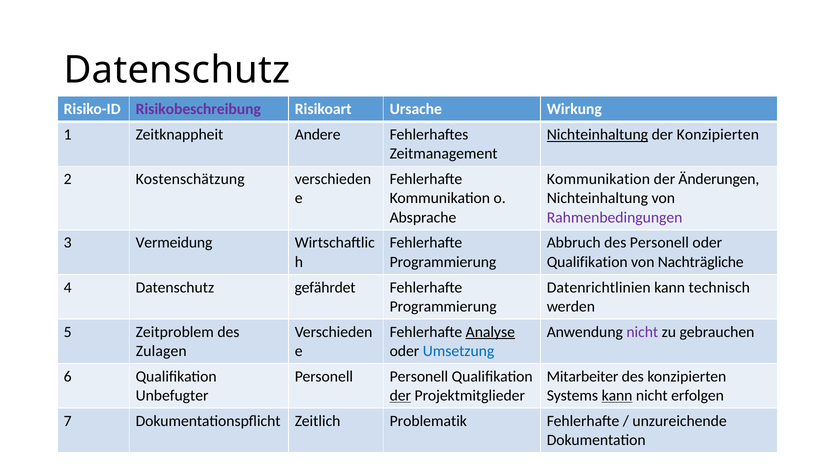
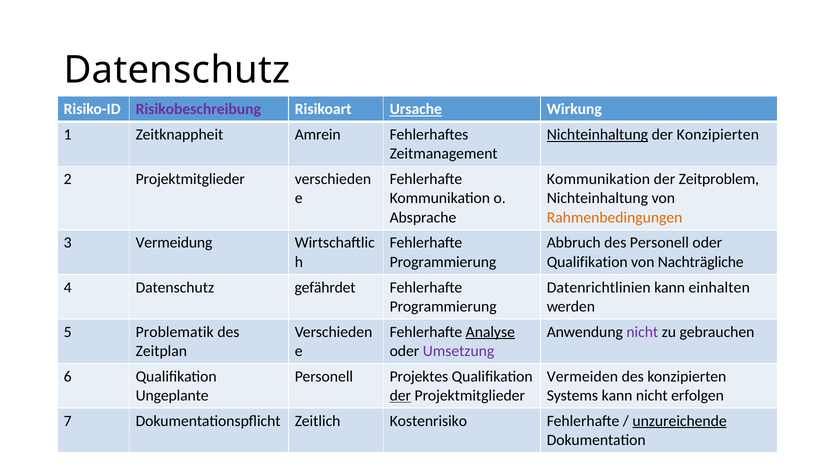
Ursache underline: none -> present (416, 109)
Andere: Andere -> Amrein (318, 135)
2 Kostenschätzung: Kostenschätzung -> Projektmitglieder (190, 179)
Änderungen: Änderungen -> Zeitproblem (719, 179)
Rahmenbedingungen colour: purple -> orange (615, 217)
technisch: technisch -> einhalten (719, 287)
Zeitproblem: Zeitproblem -> Problematik (175, 332)
Zulagen: Zulagen -> Zeitplan (161, 351)
Umsetzung colour: blue -> purple (459, 351)
Personell Personell: Personell -> Projektes (419, 376)
Mitarbeiter: Mitarbeiter -> Vermeiden (582, 376)
Unbefugter: Unbefugter -> Ungeplante (172, 395)
kann underline: present -> none (617, 395)
Problematik: Problematik -> Kostenrisiko (428, 421)
unzureichende underline: none -> present (680, 421)
